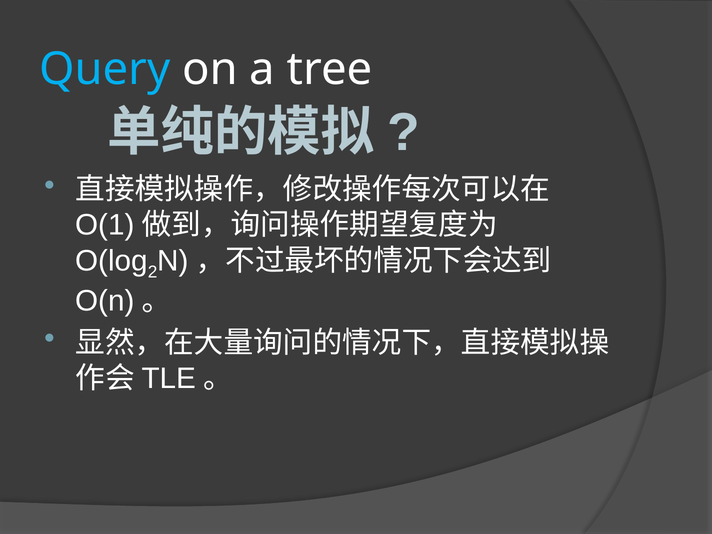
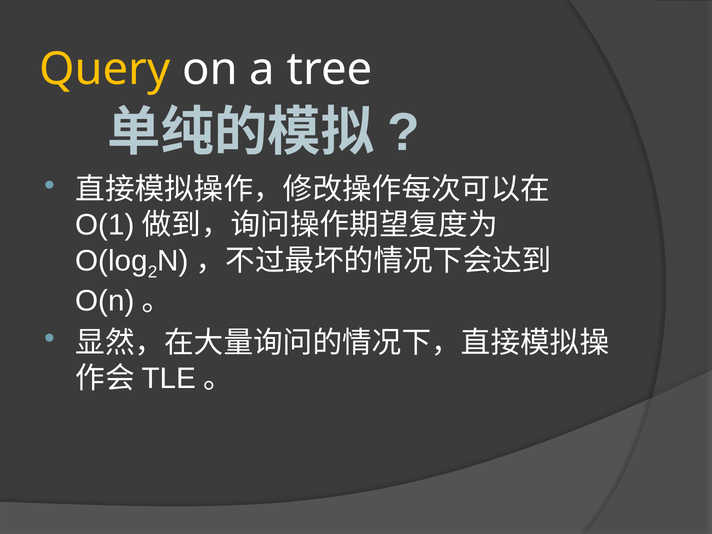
Query colour: light blue -> yellow (105, 69)
